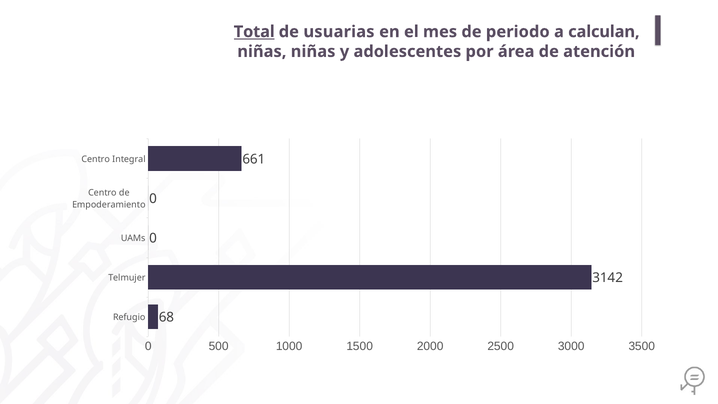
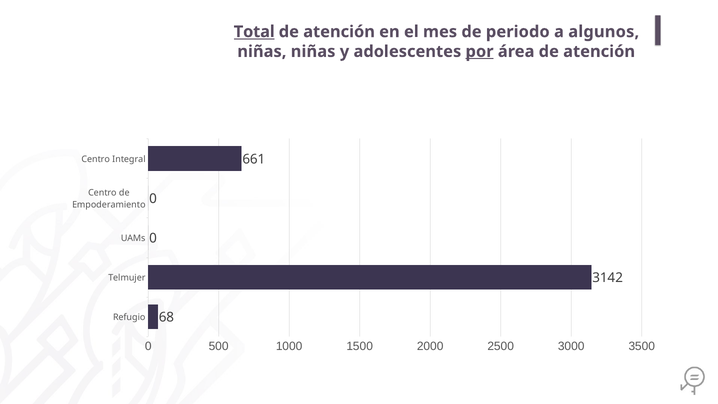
usuarias: usuarias -> atención (339, 32)
calculan: calculan -> algunos (604, 32)
por underline: none -> present (480, 51)
